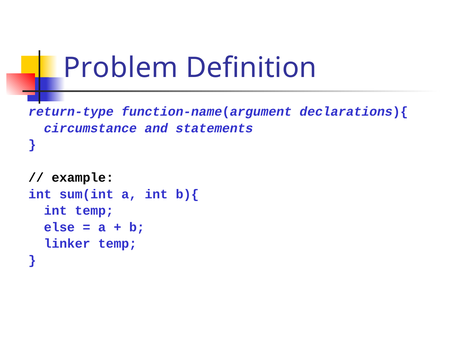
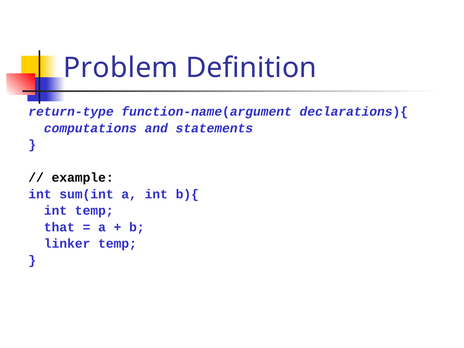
circumstance: circumstance -> computations (90, 128)
else: else -> that (59, 227)
